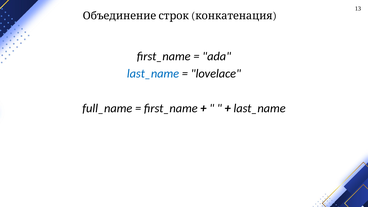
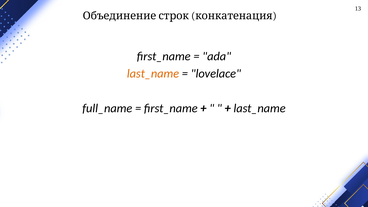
last_name colour: blue -> orange (153, 74)
